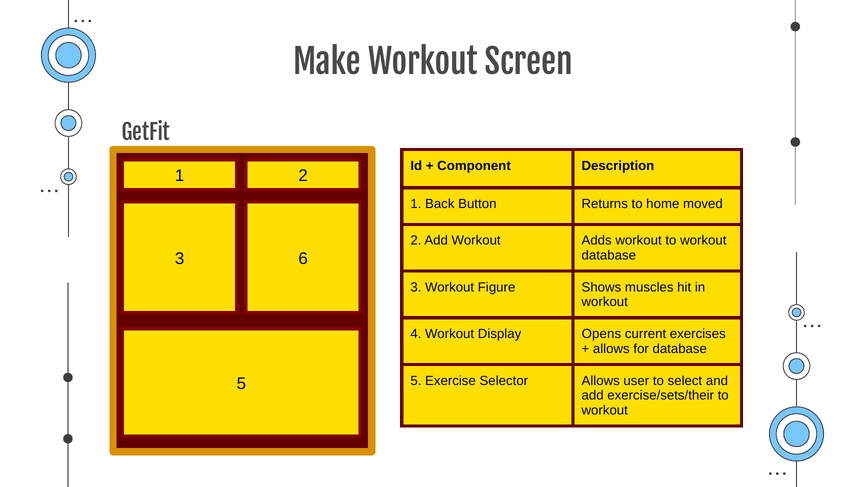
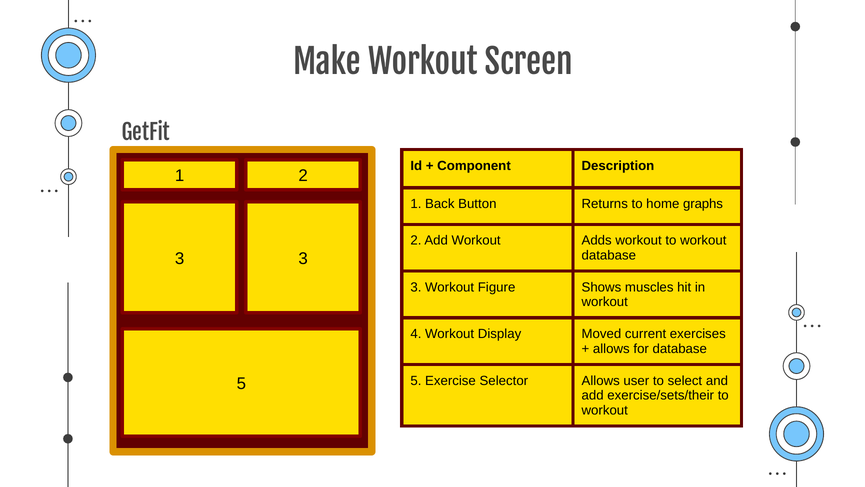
moved: moved -> graphs (703, 204)
3 6: 6 -> 3 (303, 258)
Opens: Opens -> Moved (601, 334)
